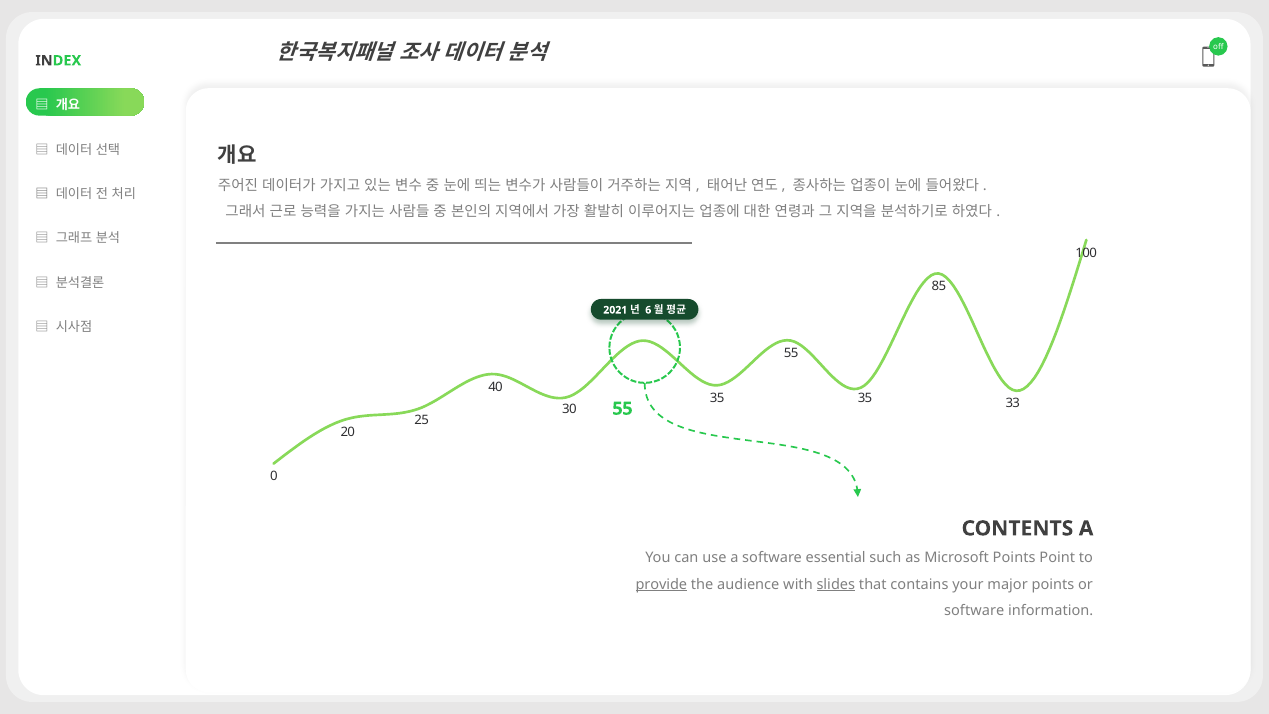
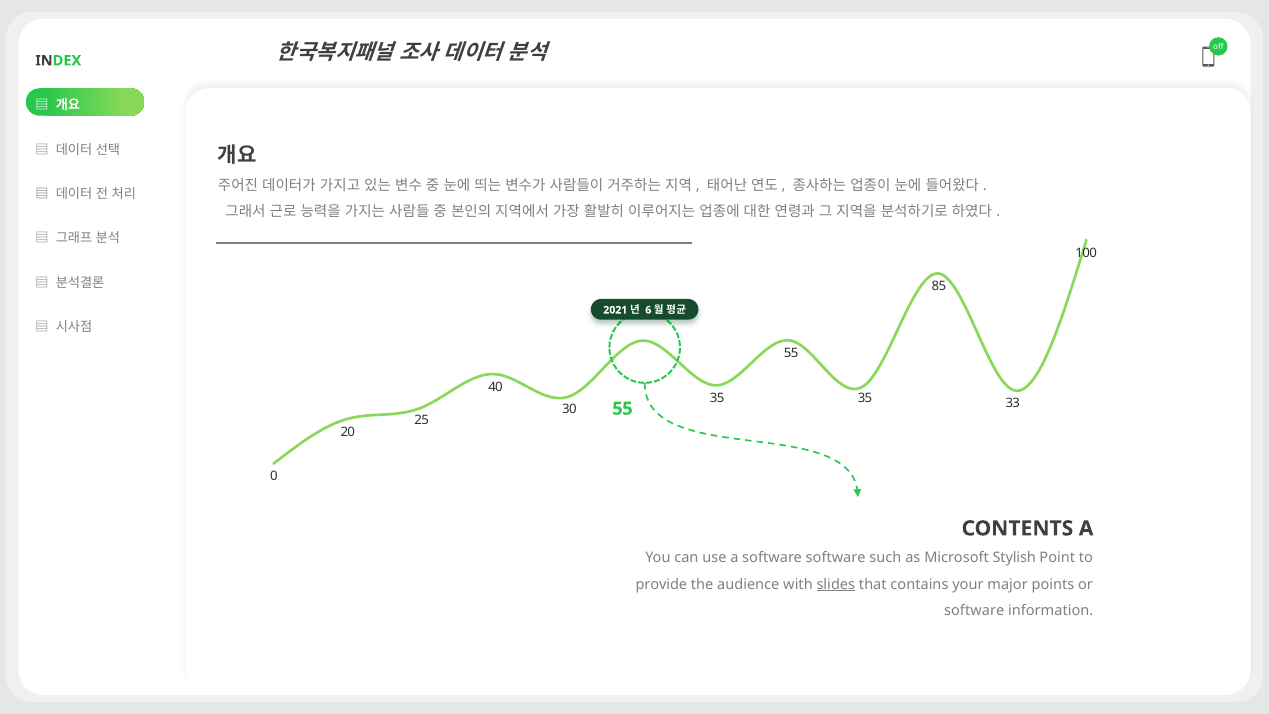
software essential: essential -> software (836, 558)
Microsoft Points: Points -> Stylish (1014, 558)
provide underline: present -> none (661, 584)
